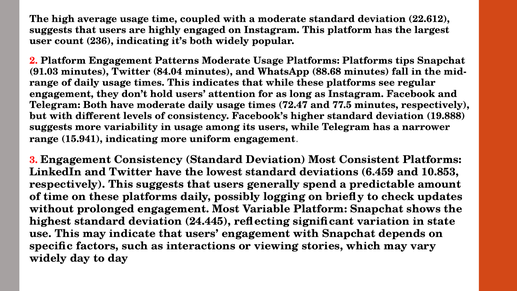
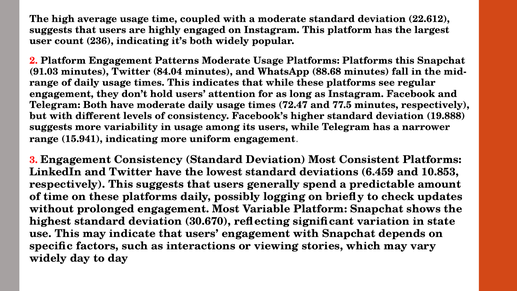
Platforms tips: tips -> this (405, 61)
24.445: 24.445 -> 30.670 (208, 221)
